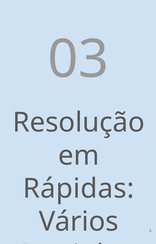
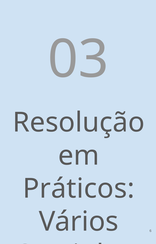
Rápidas: Rápidas -> Práticos (79, 188)
